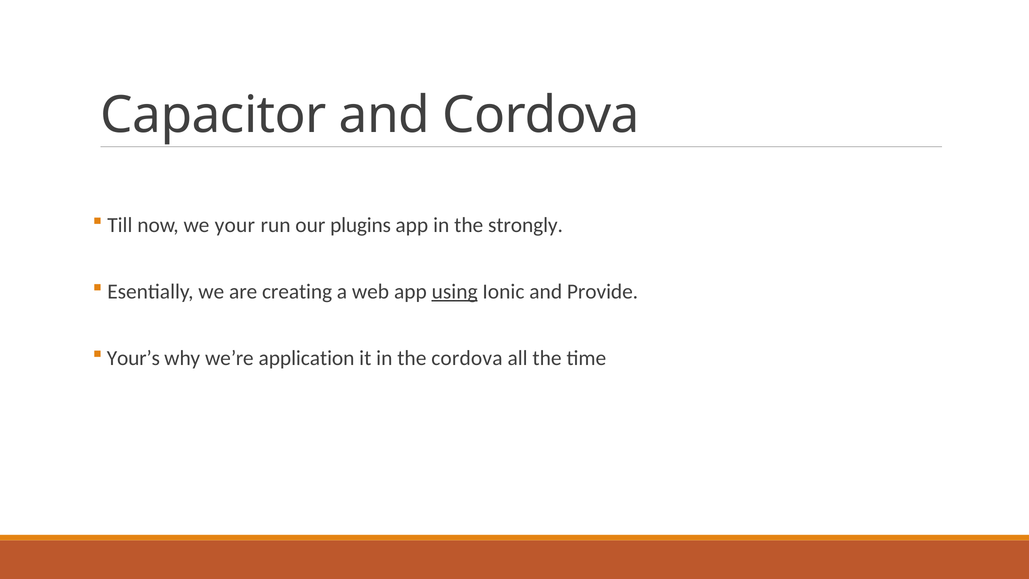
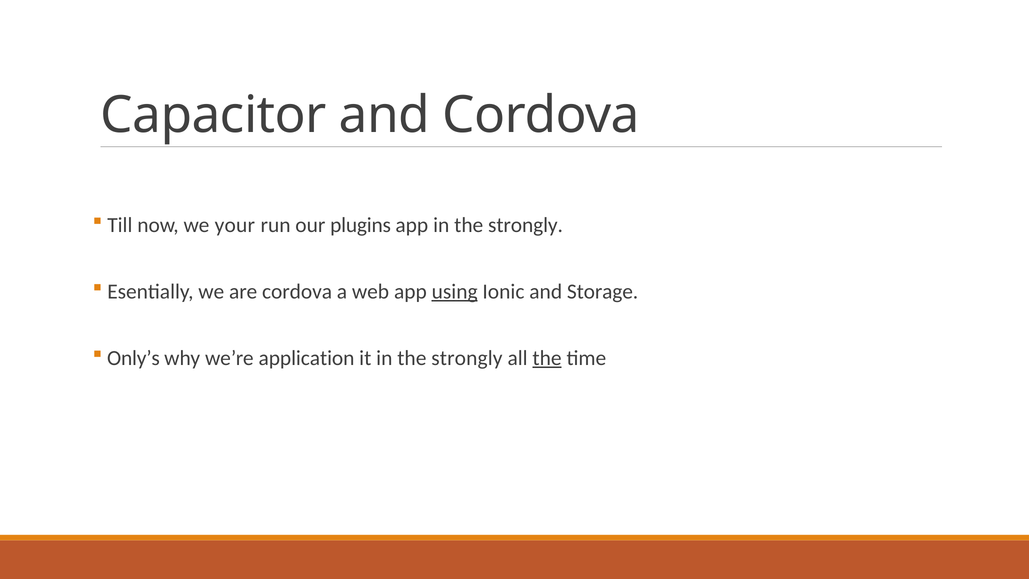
are creating: creating -> cordova (297, 292)
Provide: Provide -> Storage (603, 292)
Your’s: Your’s -> Only’s (133, 358)
it in the cordova: cordova -> strongly (467, 358)
the underline: none -> present (547, 358)
